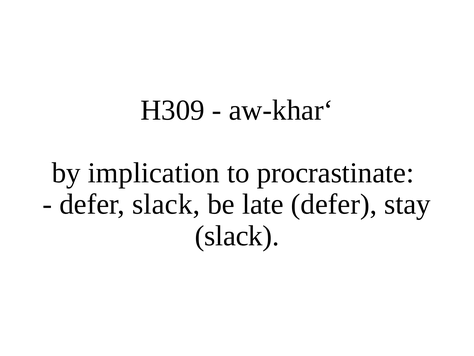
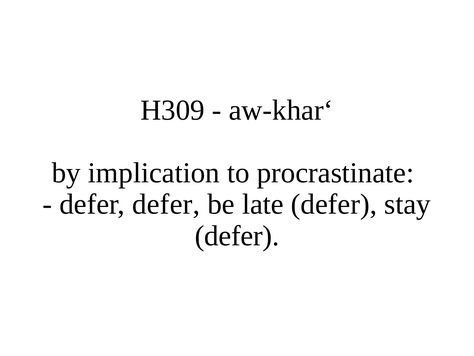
defer slack: slack -> defer (166, 204)
slack: slack -> defer (237, 235)
